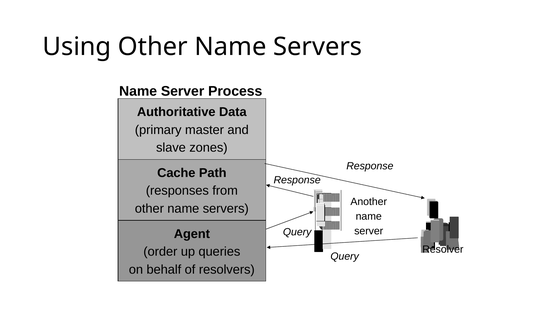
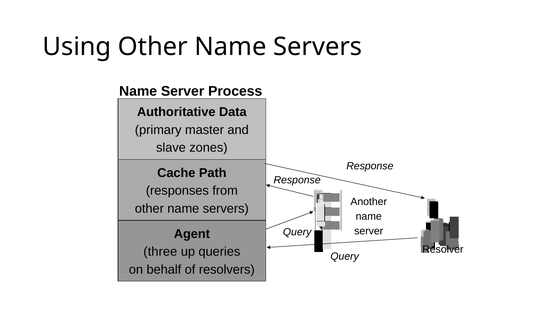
order: order -> three (160, 252)
